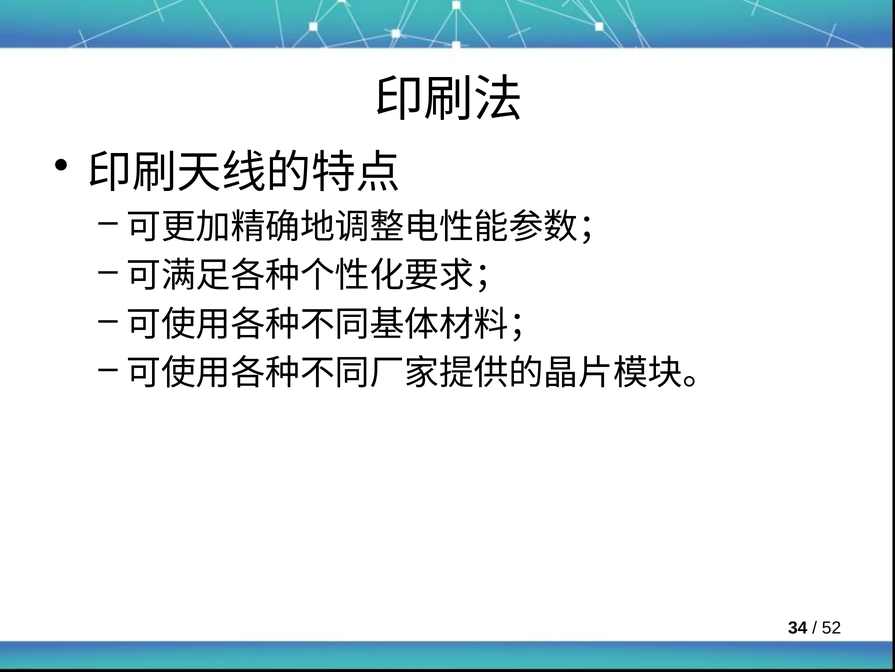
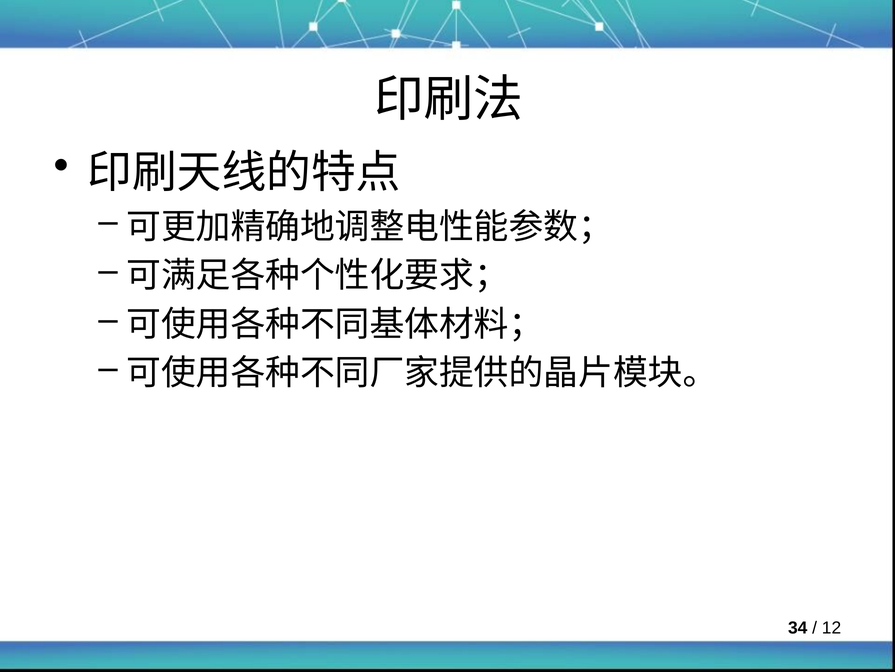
52: 52 -> 12 (832, 627)
